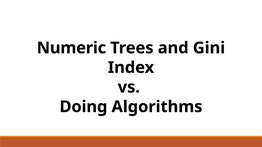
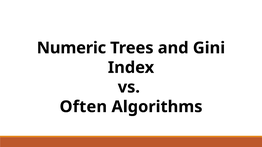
Doing: Doing -> Often (83, 107)
